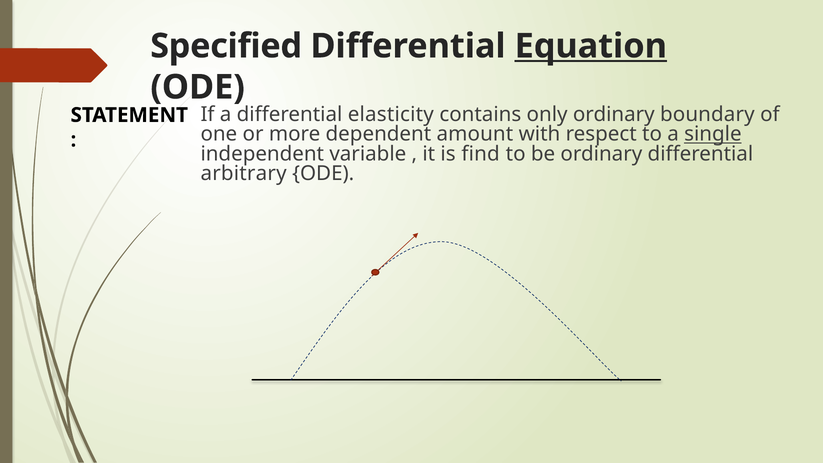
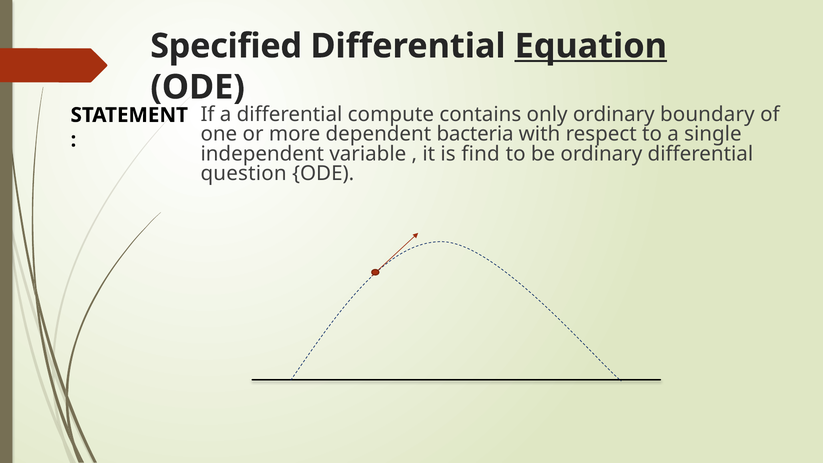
elasticity: elasticity -> compute (391, 114)
amount: amount -> bacteria (475, 134)
single underline: present -> none (713, 134)
arbitrary: arbitrary -> question (244, 174)
